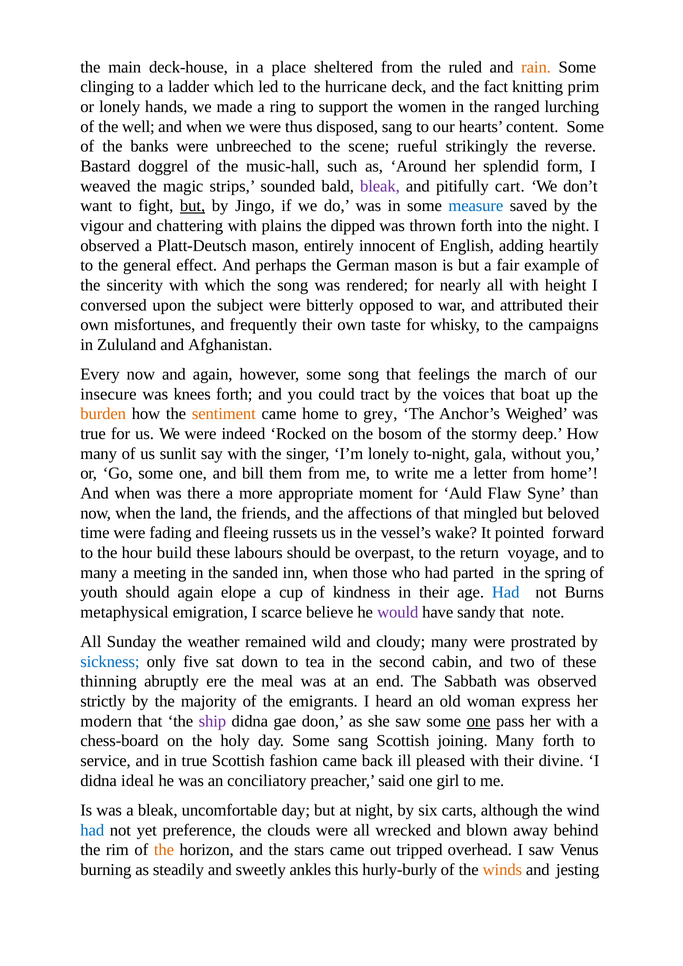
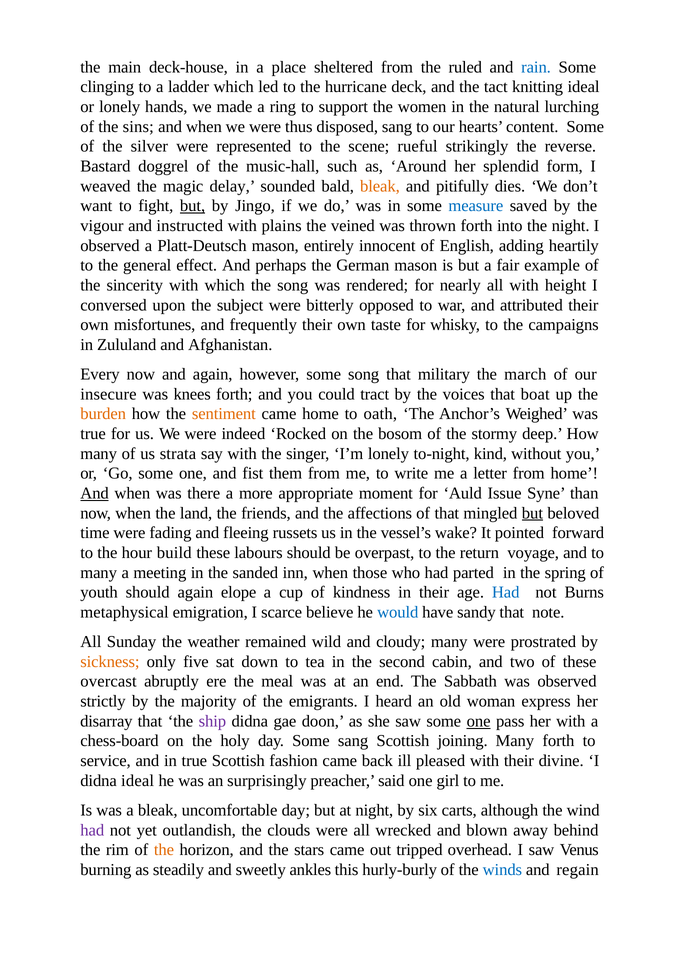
rain colour: orange -> blue (536, 67)
fact: fact -> tact (496, 87)
knitting prim: prim -> ideal (584, 87)
ranged: ranged -> natural (517, 107)
well: well -> sins (138, 127)
banks: banks -> silver (149, 146)
unbreeched: unbreeched -> represented (254, 146)
strips: strips -> delay (233, 186)
bleak colour: purple -> orange (380, 186)
cart: cart -> dies (510, 186)
chattering: chattering -> instructed (190, 226)
dipped: dipped -> veined (353, 226)
feelings: feelings -> military (444, 374)
grey: grey -> oath (380, 414)
sunlit: sunlit -> strata (178, 454)
gala: gala -> kind (490, 454)
bill: bill -> fist (253, 474)
And underline: none -> present (95, 494)
Flaw: Flaw -> Issue (505, 494)
but underline: none -> present (532, 513)
would colour: purple -> blue (398, 613)
sickness colour: blue -> orange (110, 662)
thinning: thinning -> overcast (109, 682)
modern: modern -> disarray (106, 722)
conciliatory: conciliatory -> surprisingly (267, 781)
had colour: blue -> purple (92, 831)
preference: preference -> outlandish (199, 831)
winds colour: orange -> blue (502, 870)
jesting: jesting -> regain (578, 870)
